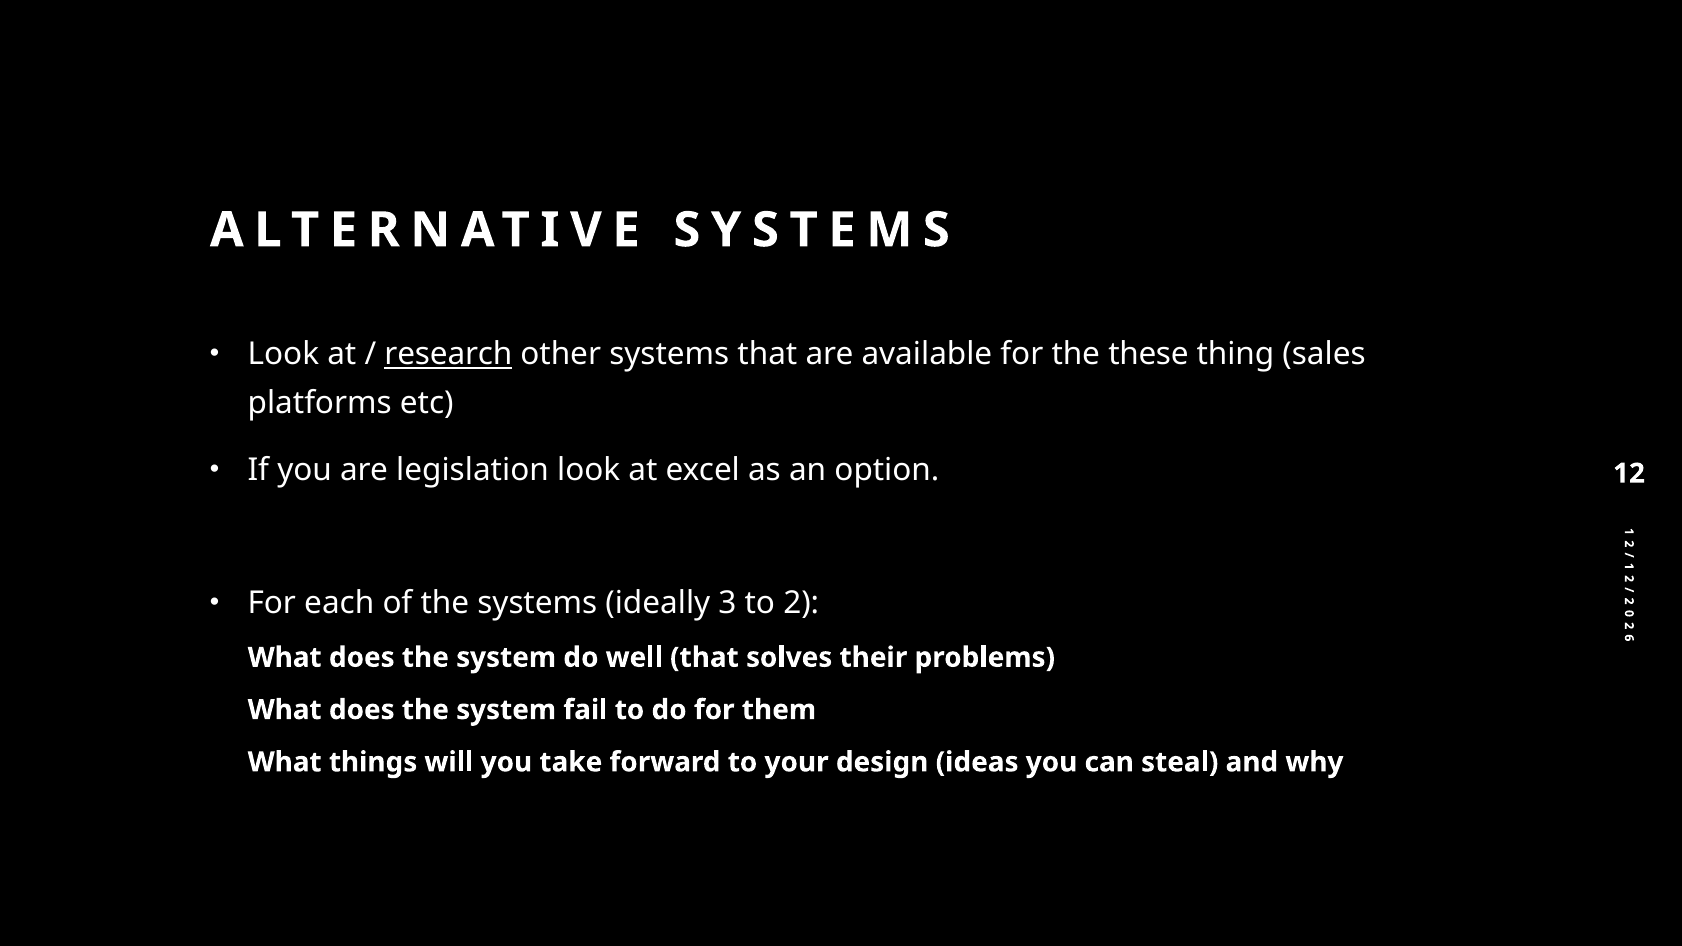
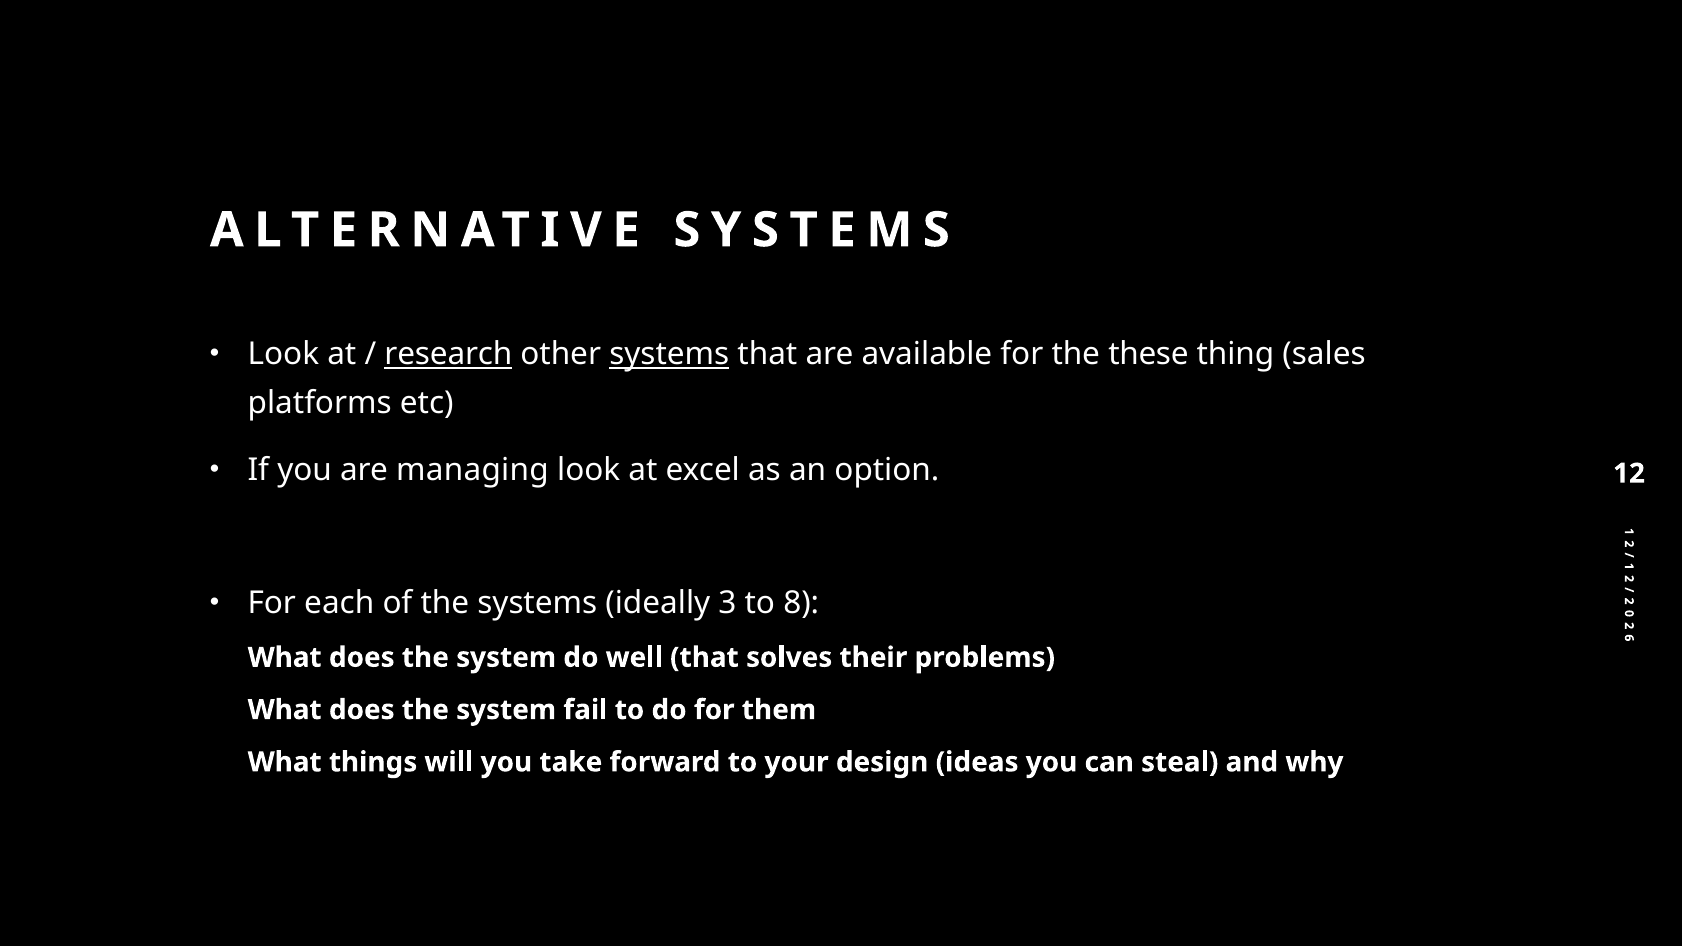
systems underline: none -> present (669, 354)
legislation: legislation -> managing (472, 470)
to 2: 2 -> 8 (801, 603)
